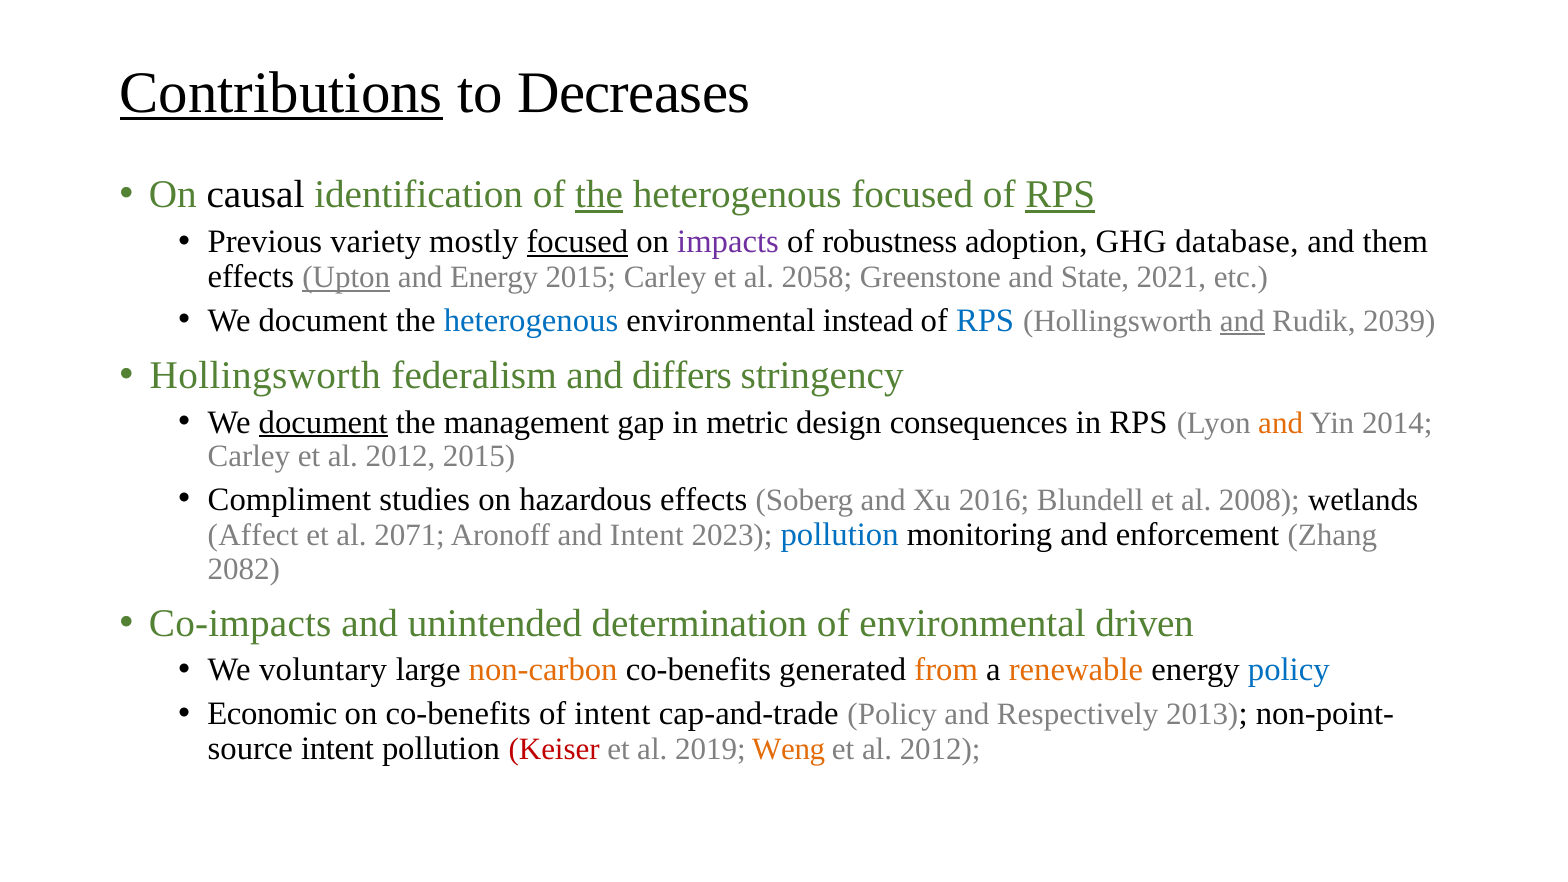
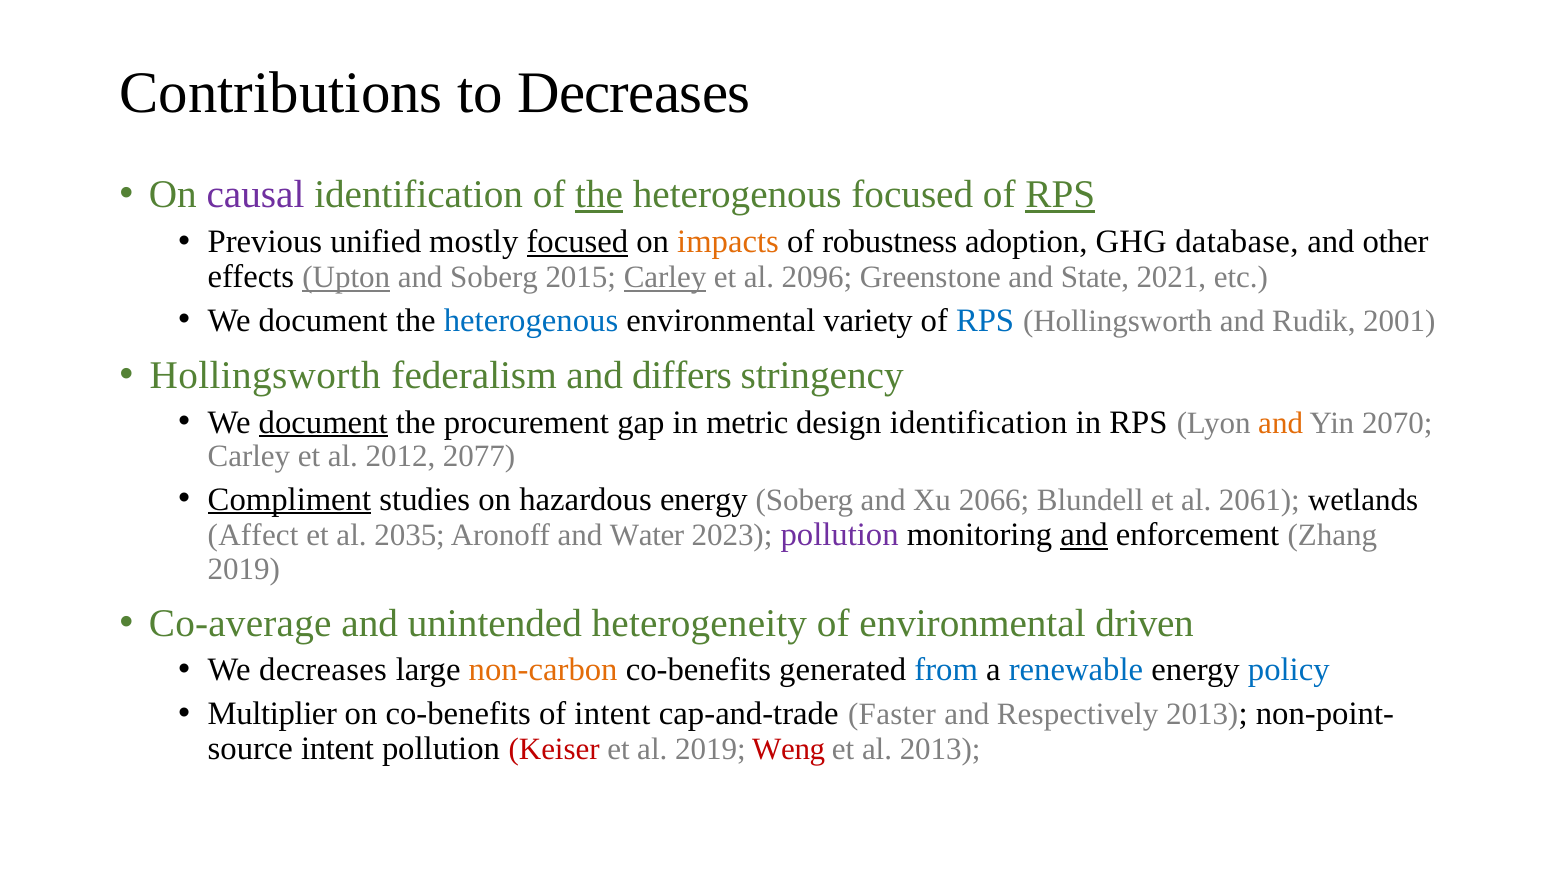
Contributions underline: present -> none (281, 93)
causal colour: black -> purple (255, 195)
variety: variety -> unified (376, 242)
impacts colour: purple -> orange (728, 242)
them: them -> other (1396, 242)
and Energy: Energy -> Soberg (494, 277)
Carley underline: none -> present (665, 277)
2058: 2058 -> 2096 (817, 277)
instead: instead -> variety (868, 320)
and underline: present -> none (1242, 321)
2039: 2039 -> 2001 (1399, 321)
management: management -> procurement (526, 422)
design consequences: consequences -> identification (979, 422)
2014: 2014 -> 2070 (1397, 423)
2012 2015: 2015 -> 2077 (479, 457)
Compliment underline: none -> present (289, 499)
hazardous effects: effects -> energy (704, 499)
2016: 2016 -> 2066 (994, 500)
2008: 2008 -> 2061 (1259, 500)
2071: 2071 -> 2035 (410, 535)
and Intent: Intent -> Water (647, 535)
pollution colour: blue -> purple (840, 535)
and underline: none -> present (1084, 535)
2082: 2082 -> 2019 (244, 569)
Co-impacts: Co-impacts -> Co-average (240, 623)
determination: determination -> heterogeneity (699, 623)
We voluntary: voluntary -> decreases (323, 670)
from colour: orange -> blue (946, 670)
renewable colour: orange -> blue (1076, 670)
Economic: Economic -> Multiplier (272, 714)
cap-and-trade Policy: Policy -> Faster (892, 714)
Weng colour: orange -> red (789, 749)
2012: 2012 -> 2013 (940, 749)
